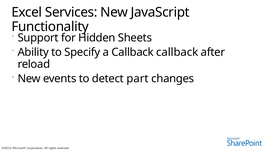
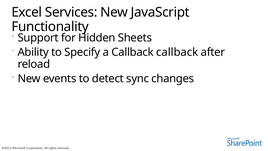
part: part -> sync (138, 78)
